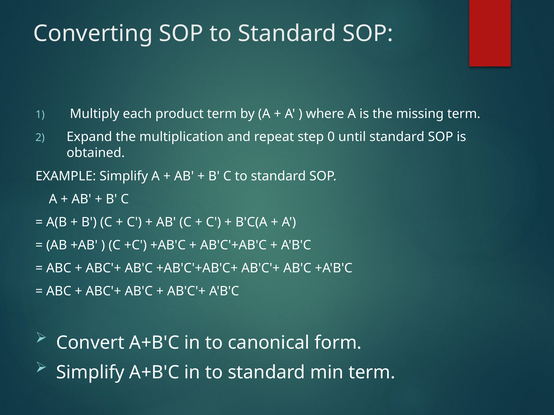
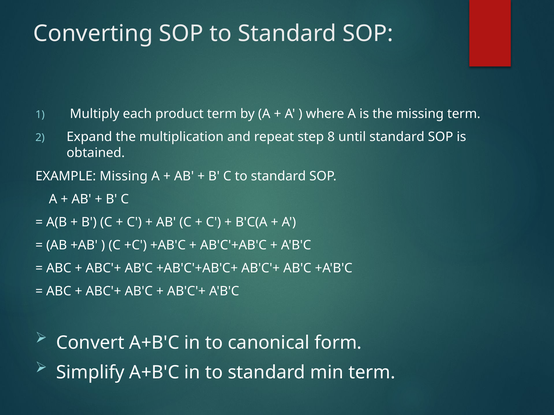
0: 0 -> 8 (331, 137)
EXAMPLE Simplify: Simplify -> Missing (124, 176)
